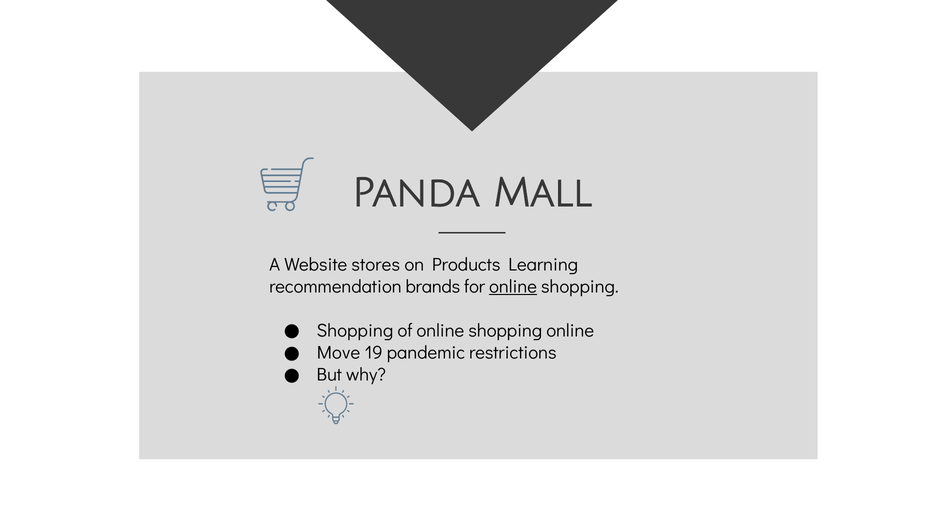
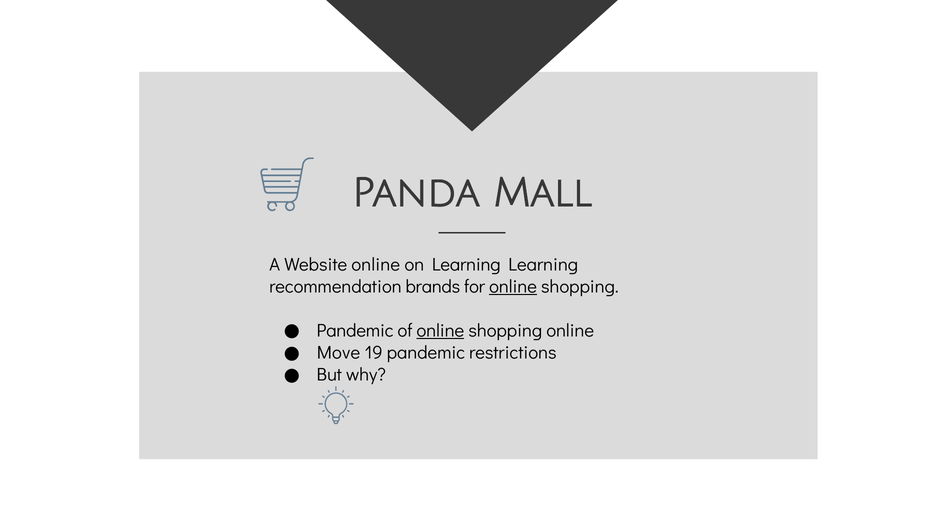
Website stores: stores -> online (376, 265)
on Products: Products -> Learning (466, 265)
Shopping: Shopping -> Pandemic (355, 331)
online underline: none -> present (440, 331)
